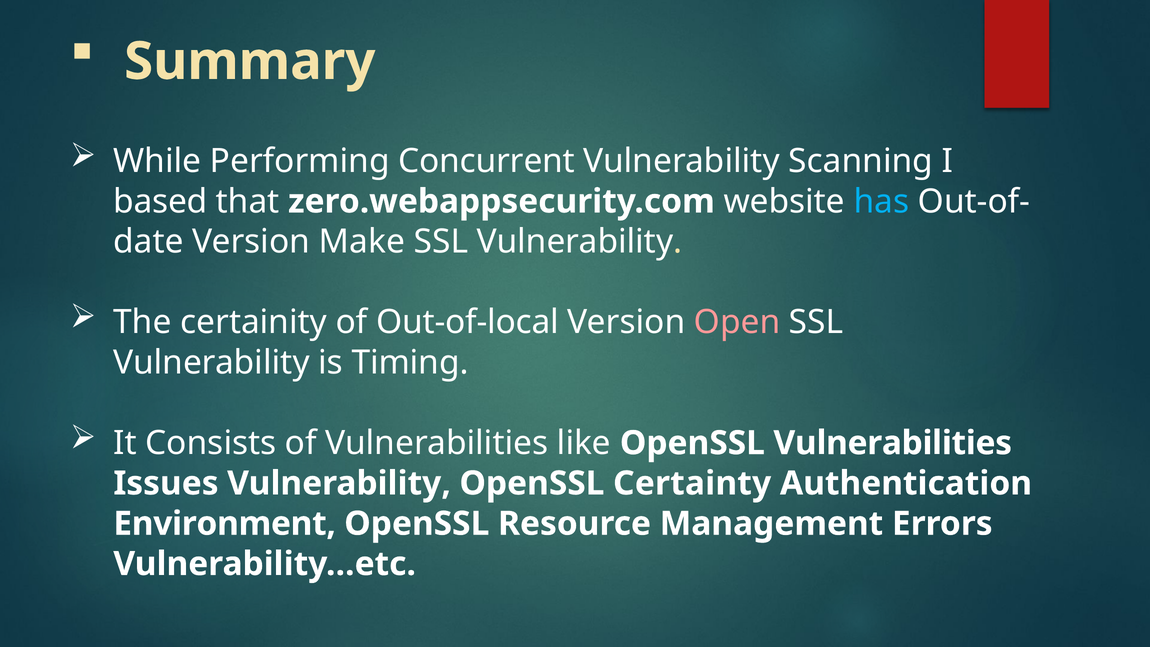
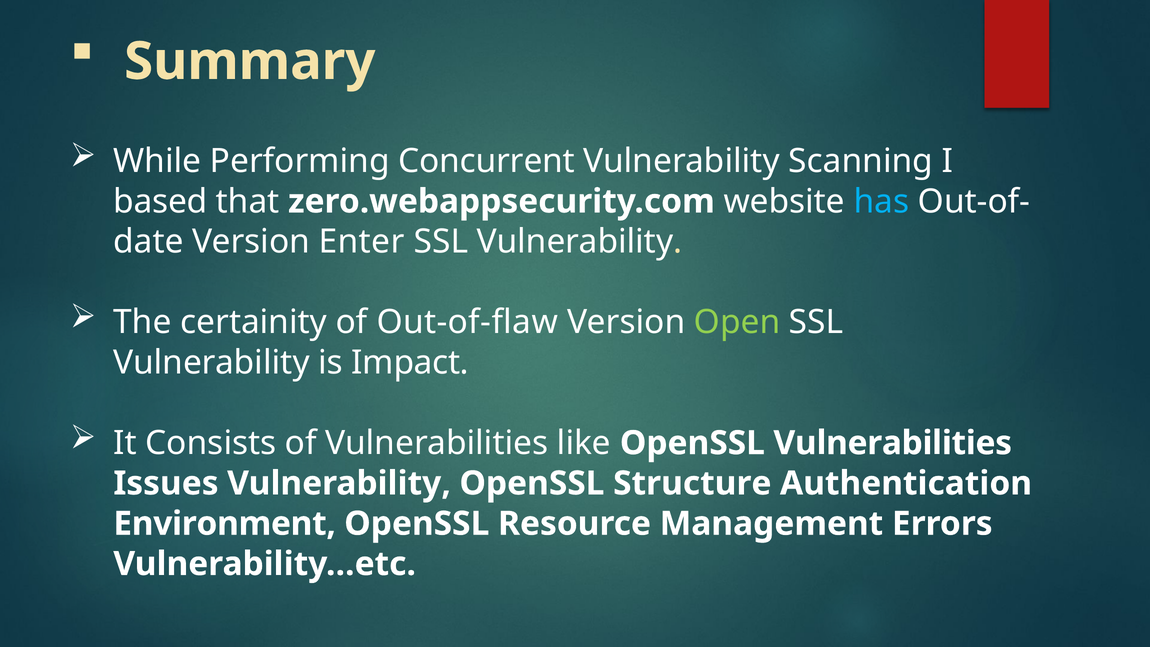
Make: Make -> Enter (362, 242)
Out-of-local: Out-of-local -> Out-of-flaw (467, 322)
Open colour: pink -> light green (737, 322)
Timing: Timing -> Impact (410, 362)
Certainty: Certainty -> Structure (692, 483)
